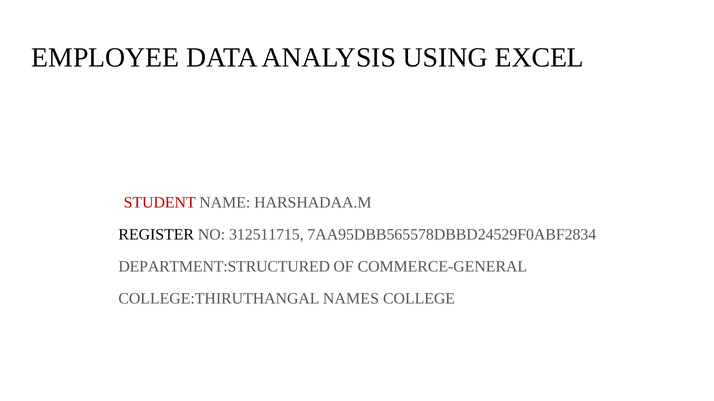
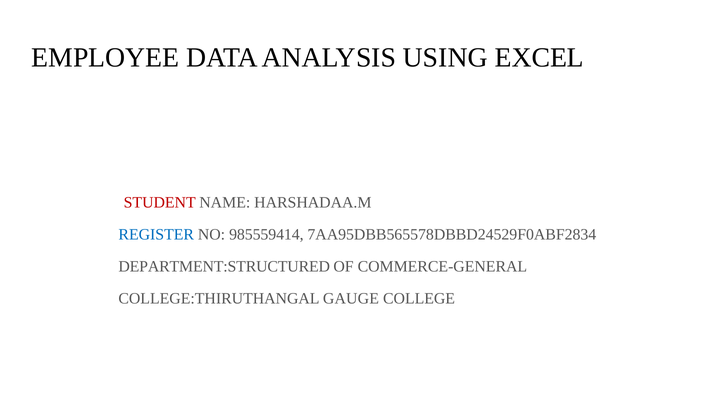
REGISTER colour: black -> blue (156, 235)
312511715: 312511715 -> 985559414 (266, 235)
NAMES: NAMES -> GAUGE (351, 299)
